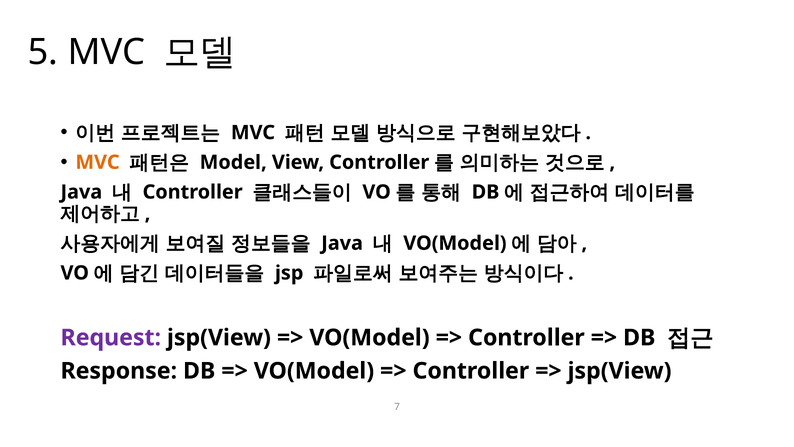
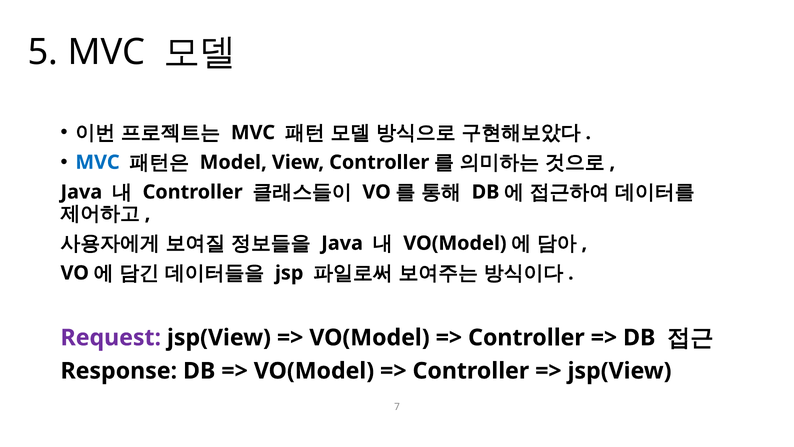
MVC colour: orange -> blue (98, 162)
